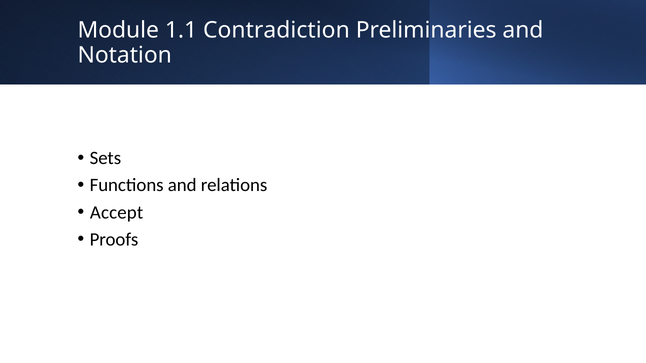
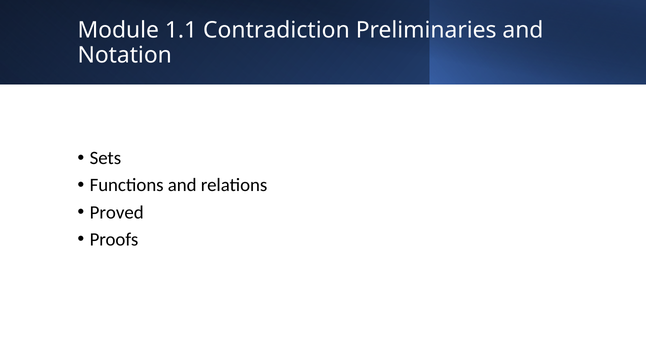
Accept: Accept -> Proved (117, 213)
